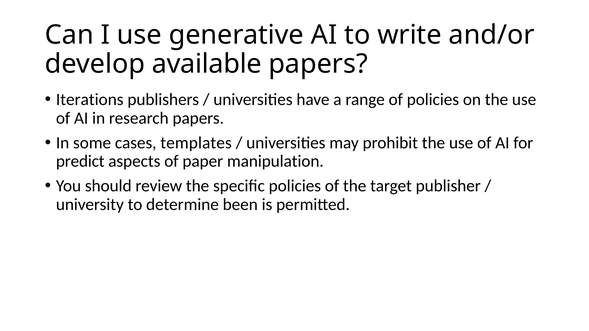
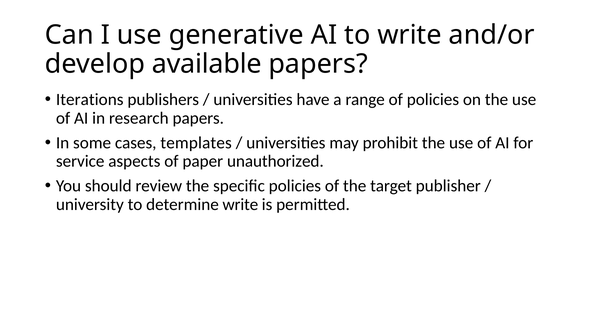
predict: predict -> service (80, 161)
manipulation: manipulation -> unauthorized (275, 161)
determine been: been -> write (240, 205)
